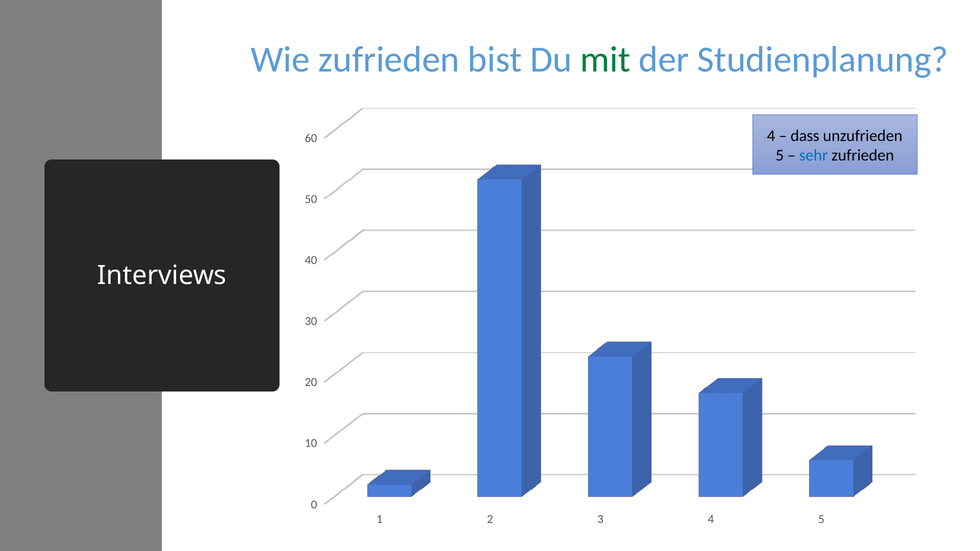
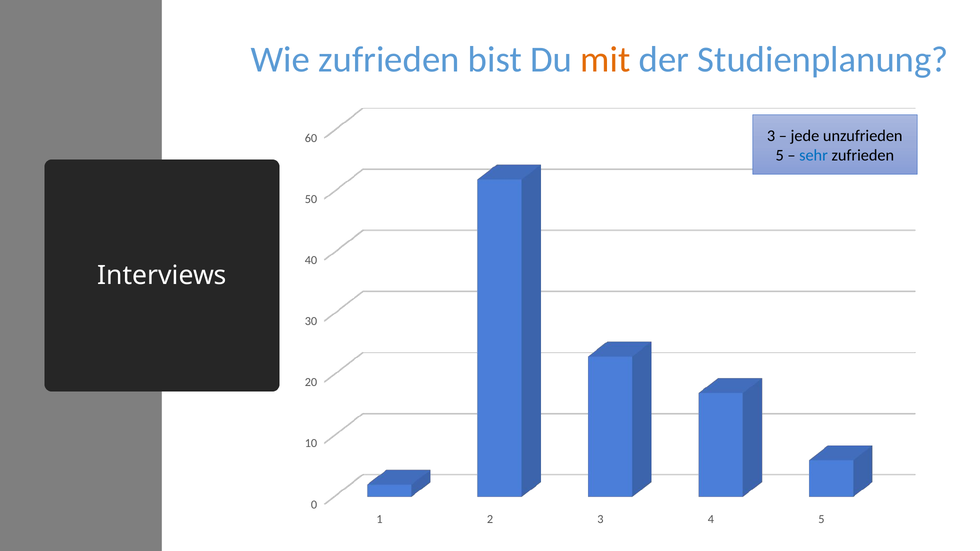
mit colour: green -> orange (605, 60)
4: 4 -> 3 (771, 136)
dass: dass -> jede (805, 136)
